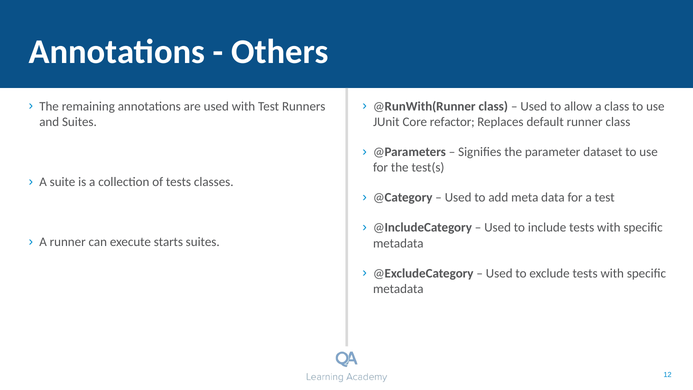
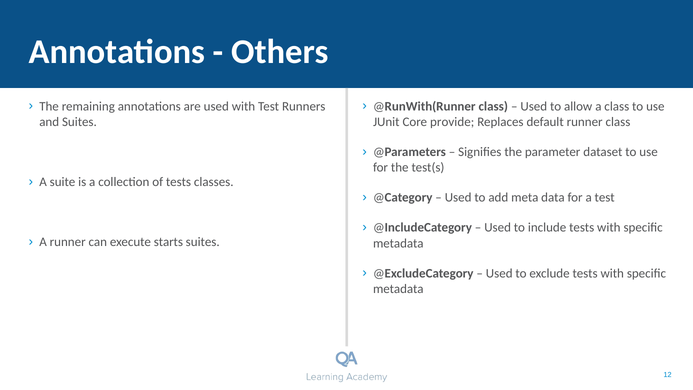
refactor: refactor -> provide (452, 122)
